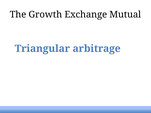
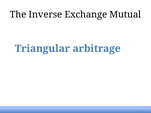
Growth: Growth -> Inverse (45, 15)
